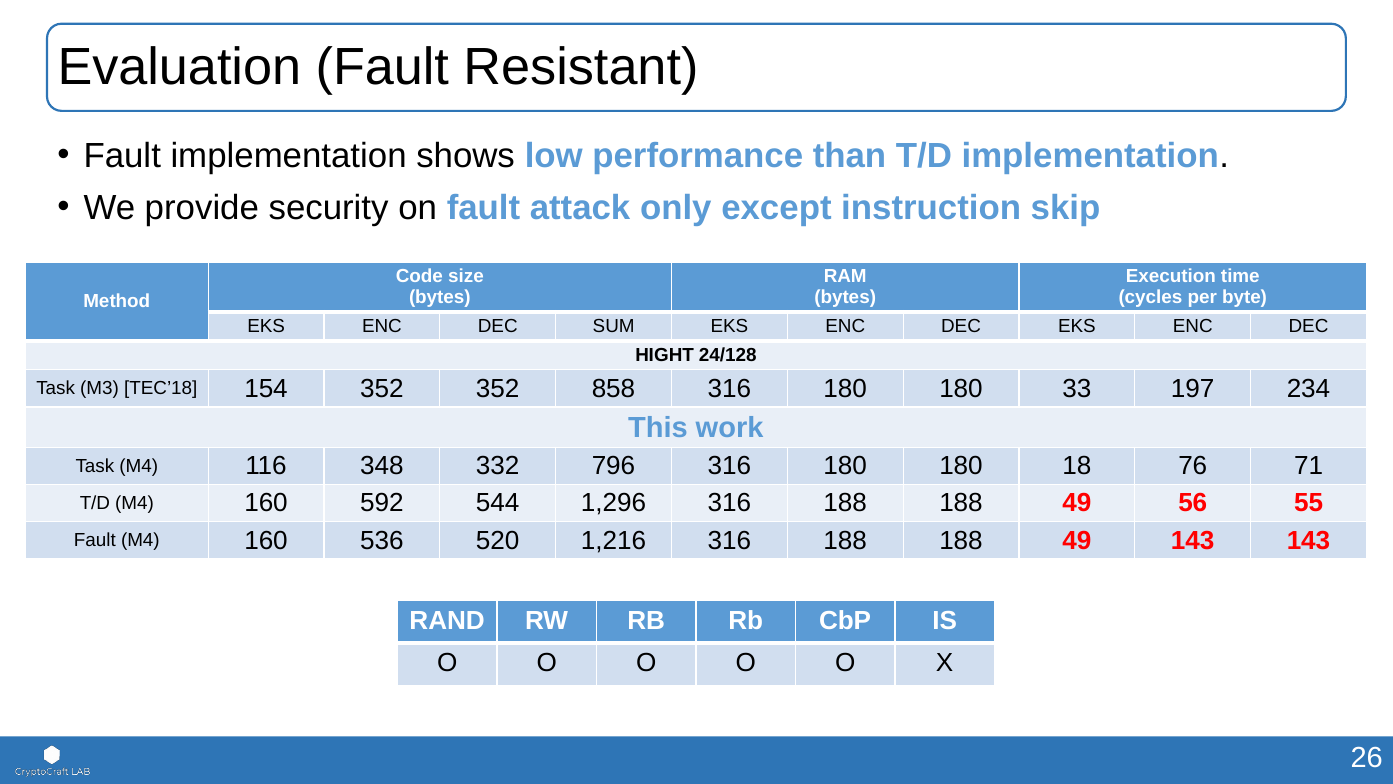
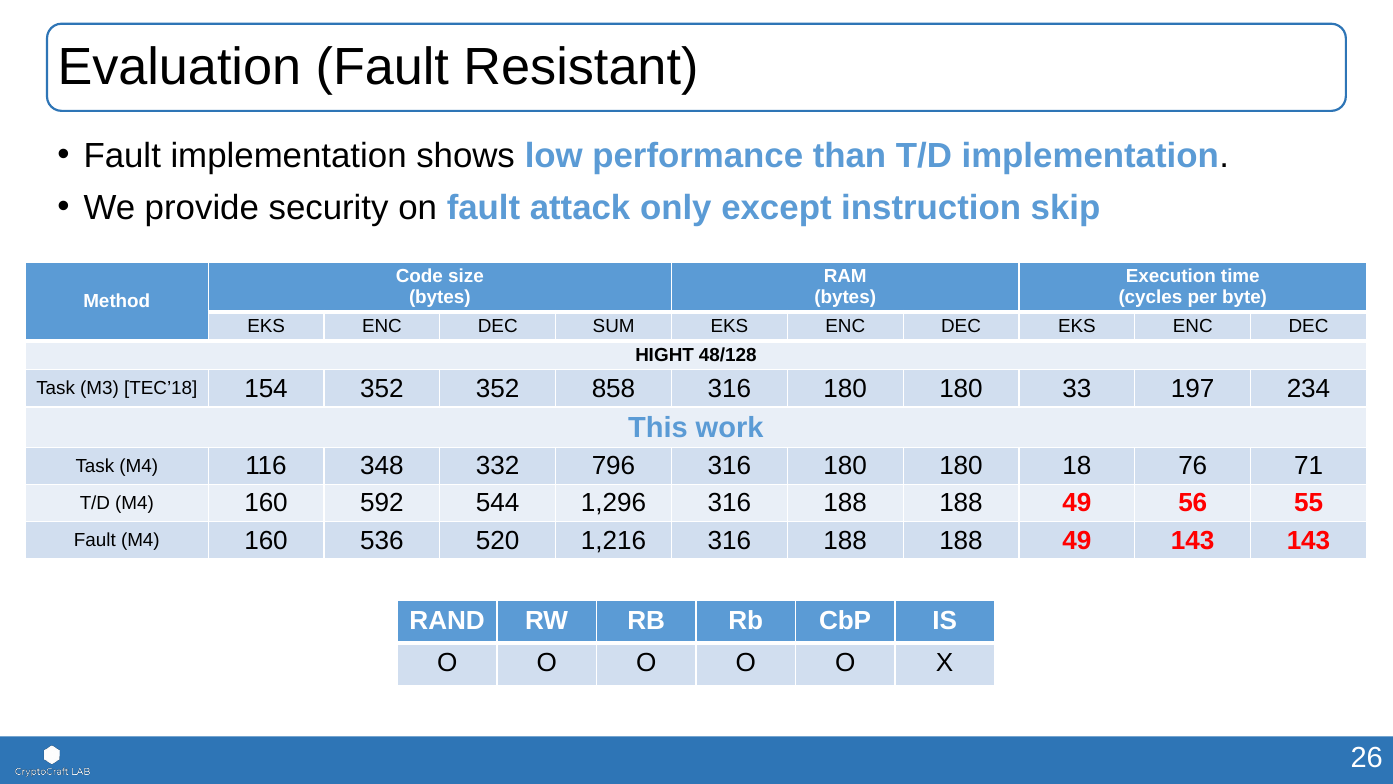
24/128: 24/128 -> 48/128 (728, 355)
